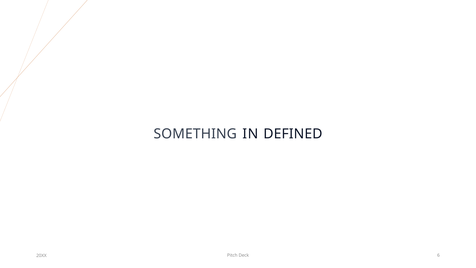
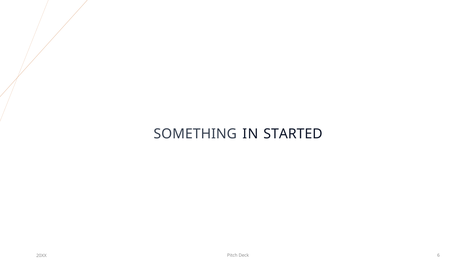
DEFINED: DEFINED -> STARTED (293, 134)
